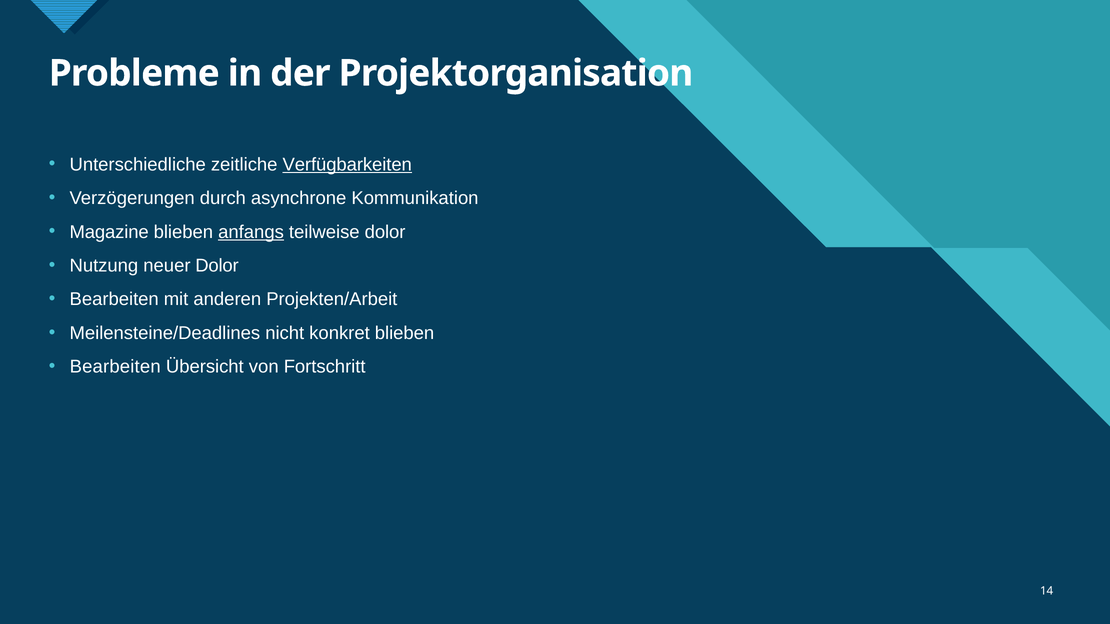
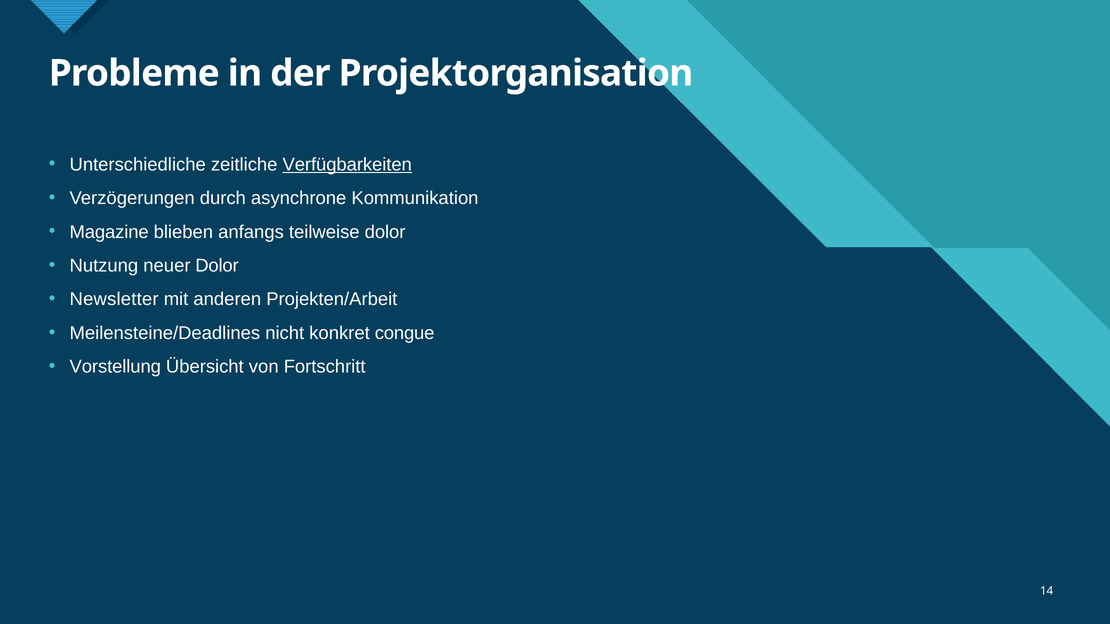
anfangs underline: present -> none (251, 232)
Bearbeiten: Bearbeiten -> Newsletter (114, 300)
konkret blieben: blieben -> congue (405, 333)
Bearbeiten: Bearbeiten -> Vorstellung (115, 367)
